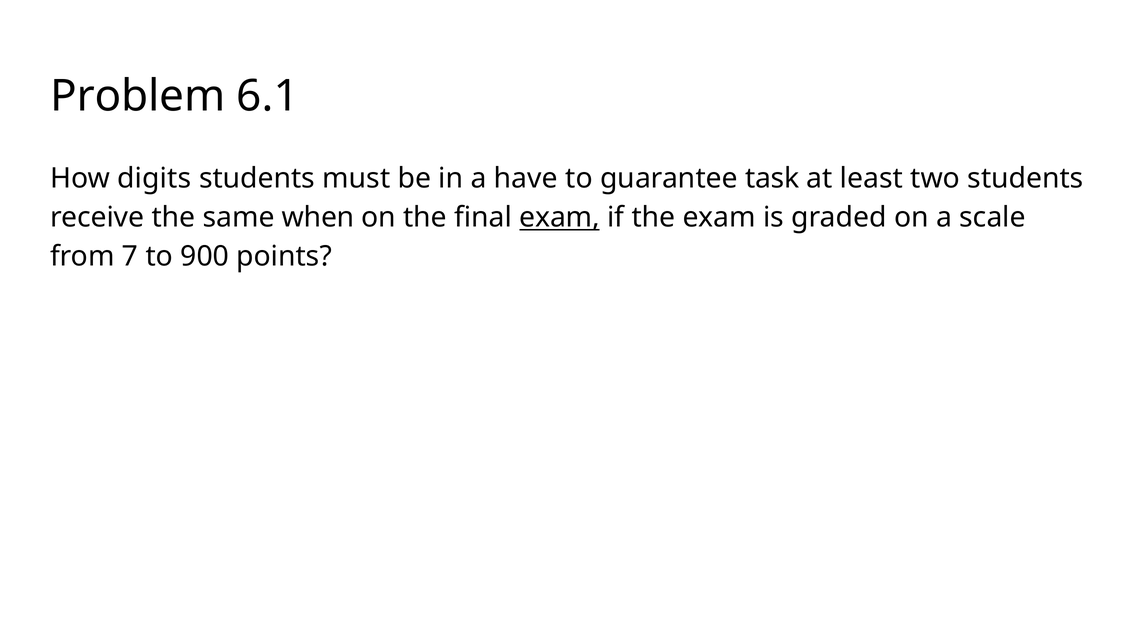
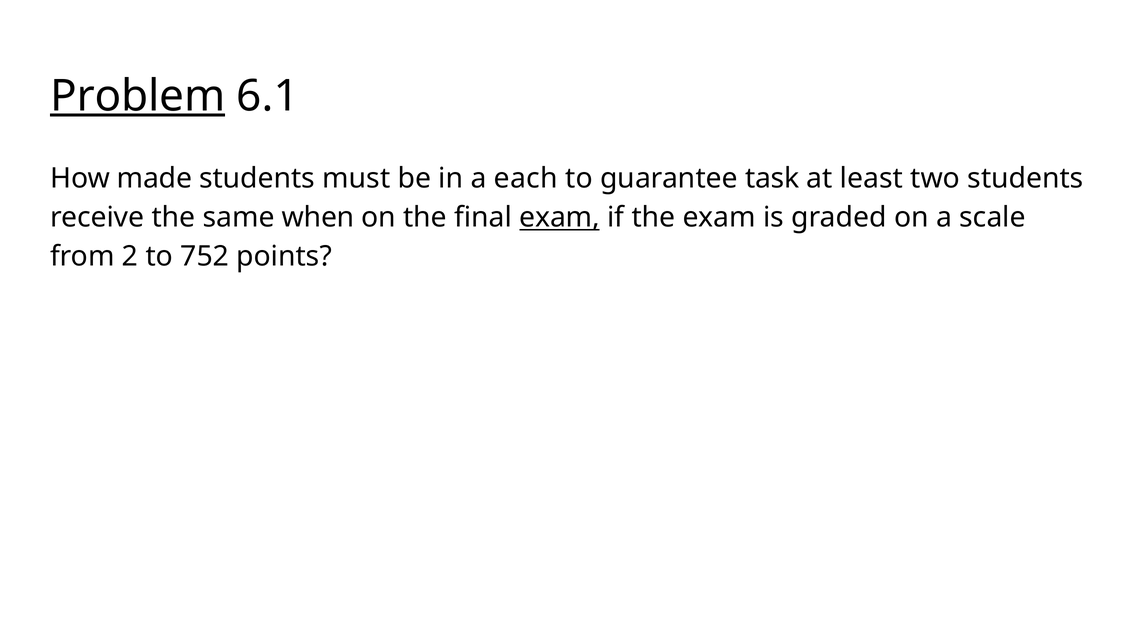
Problem underline: none -> present (138, 96)
digits: digits -> made (155, 178)
have: have -> each (526, 178)
7: 7 -> 2 (130, 257)
900: 900 -> 752 (205, 257)
